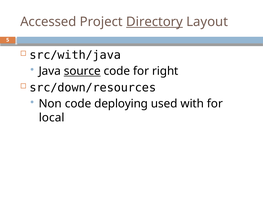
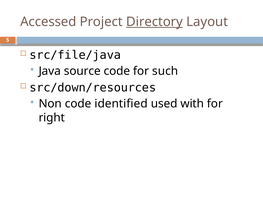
src/with/java: src/with/java -> src/file/java (75, 55)
source underline: present -> none (82, 71)
right: right -> such (165, 71)
deploying: deploying -> identified (121, 104)
local: local -> right (52, 118)
